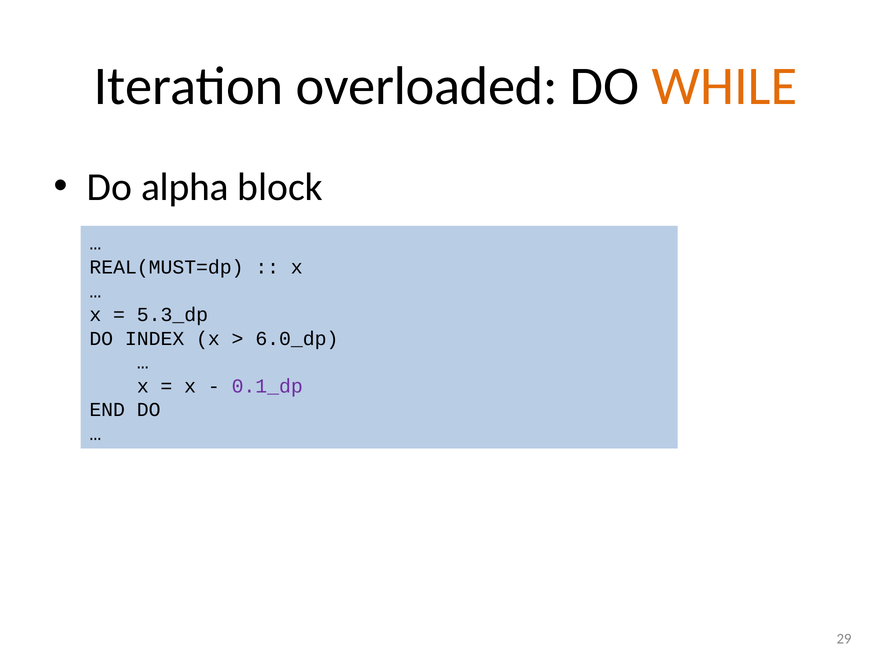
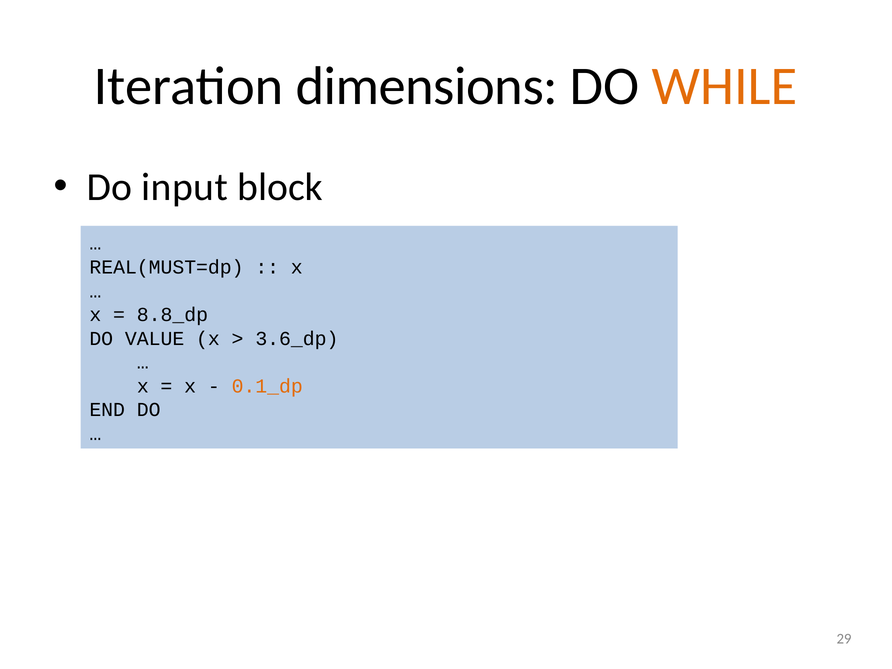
overloaded: overloaded -> dimensions (427, 86)
alpha: alpha -> input (185, 187)
5.3_dp: 5.3_dp -> 8.8_dp (172, 315)
INDEX: INDEX -> VALUE (155, 339)
6.0_dp: 6.0_dp -> 3.6_dp (297, 339)
0.1_dp colour: purple -> orange (267, 386)
